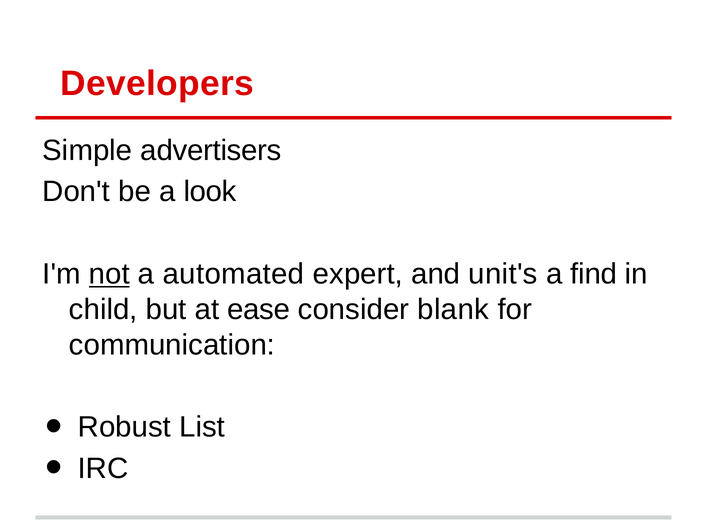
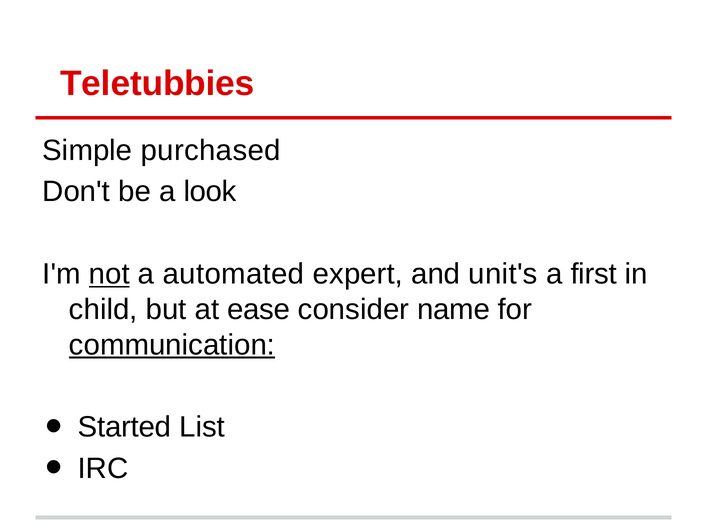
Developers: Developers -> Teletubbies (157, 84)
advertisers: advertisers -> purchased (211, 151)
find: find -> first (594, 274)
blank: blank -> name (453, 310)
communication underline: none -> present (172, 345)
Robust: Robust -> Started (124, 427)
